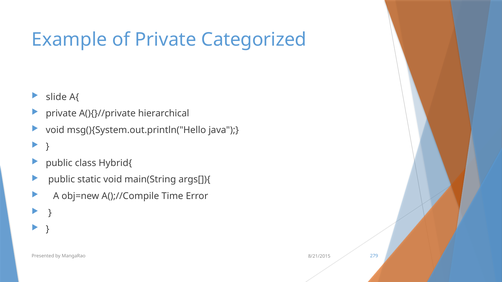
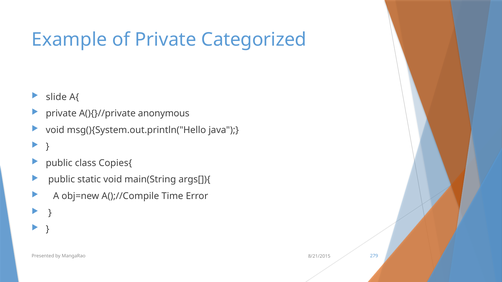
hierarchical: hierarchical -> anonymous (164, 114)
Hybrid{: Hybrid{ -> Copies{ (115, 163)
